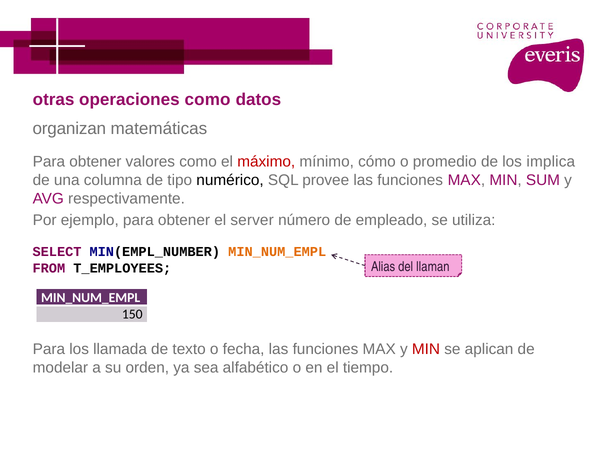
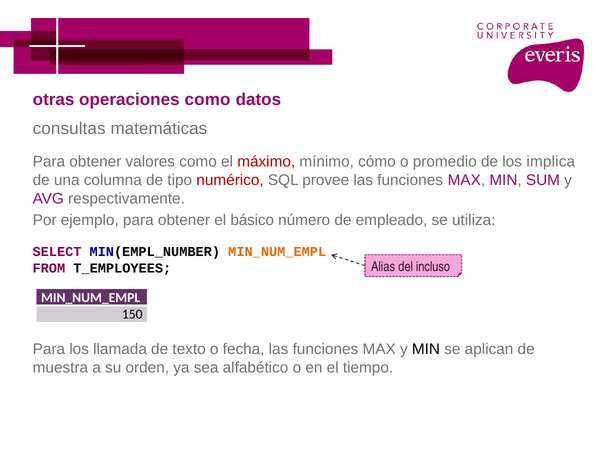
organizan: organizan -> consultas (69, 129)
numérico colour: black -> red (230, 180)
server: server -> básico (252, 220)
llaman: llaman -> incluso (433, 267)
MIN colour: red -> black (426, 349)
modelar: modelar -> muestra (60, 367)
